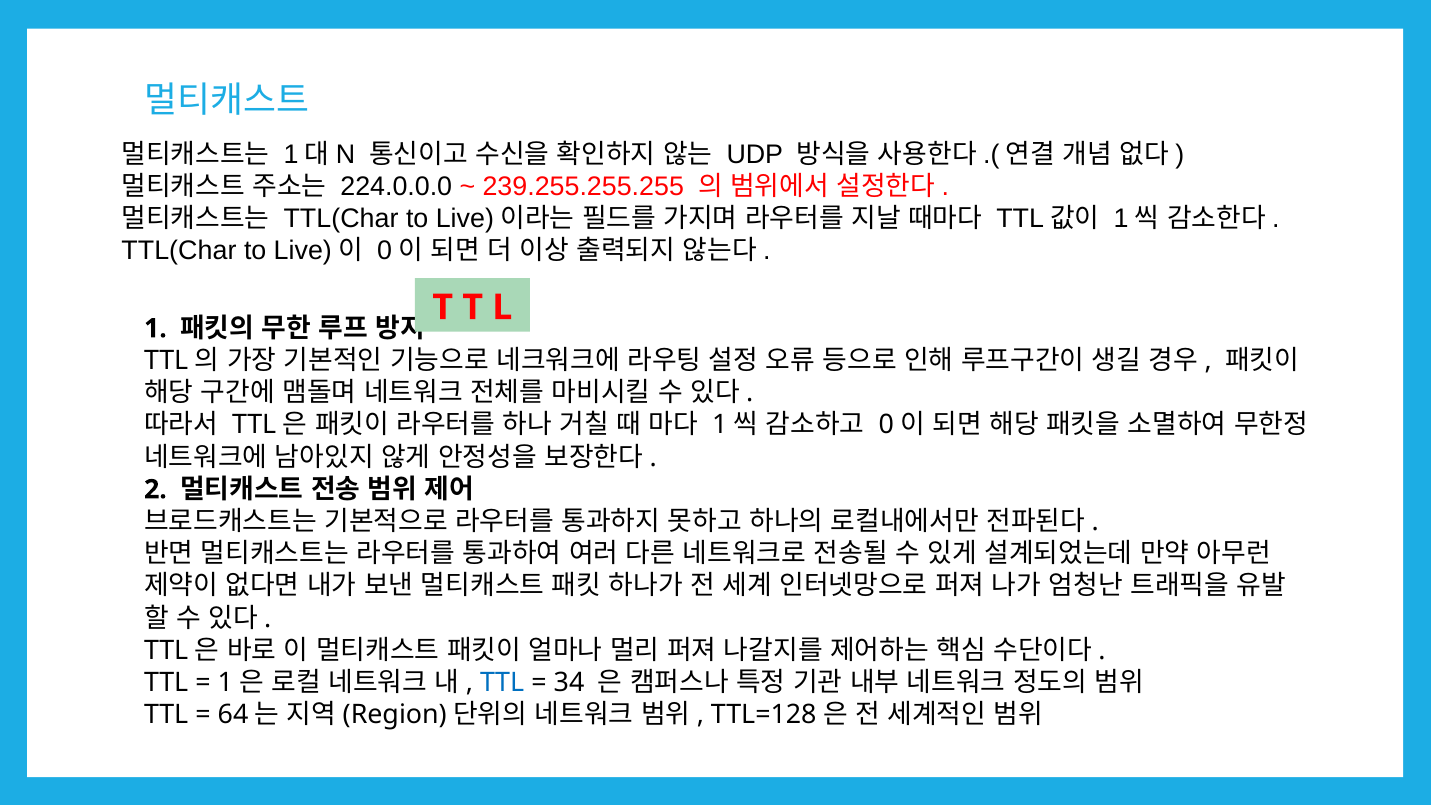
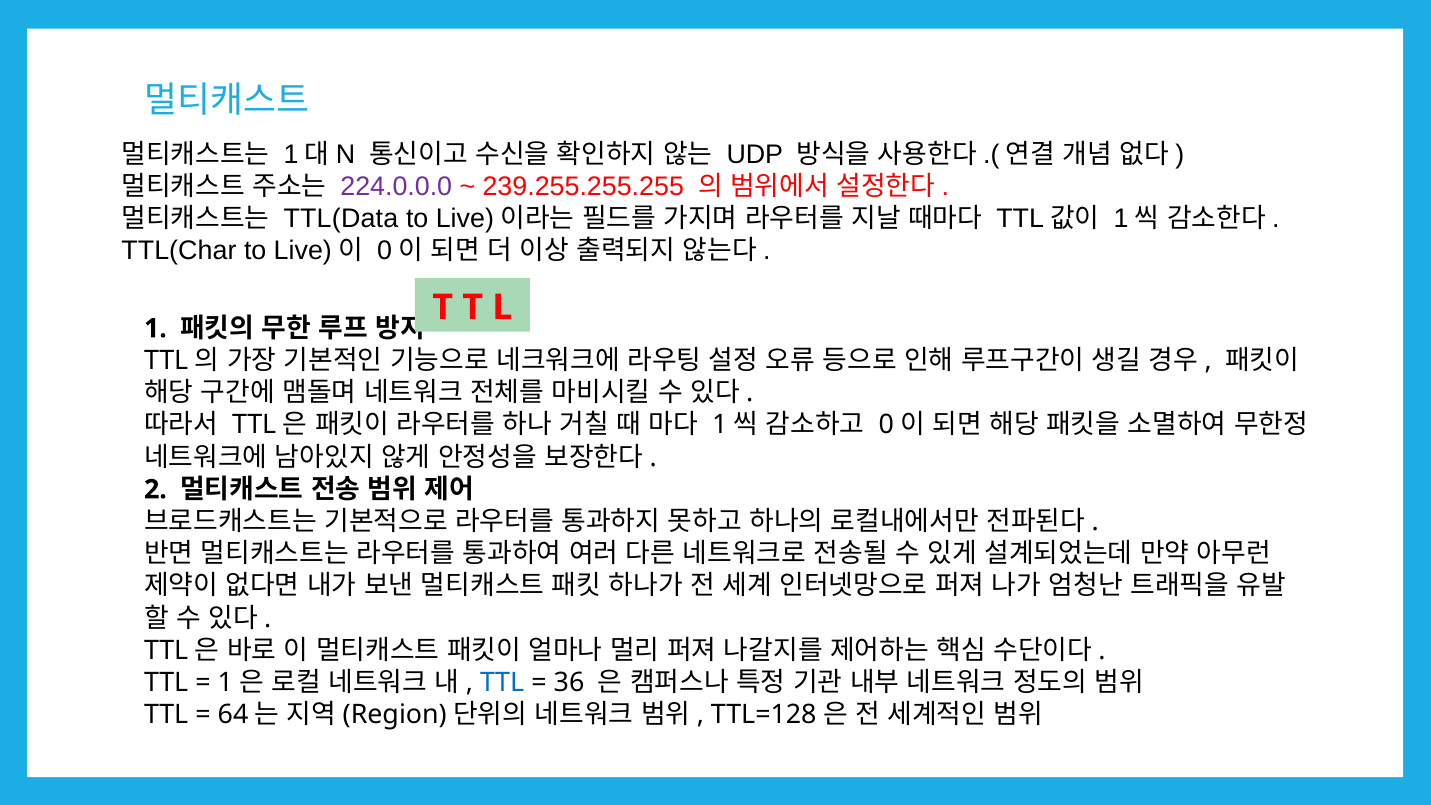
224.0.0.0 colour: black -> purple (396, 187)
TTL(Char: TTL(Char -> TTL(Data (341, 219)
34: 34 -> 36 (569, 683)
